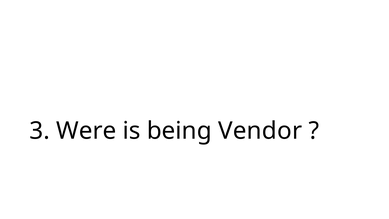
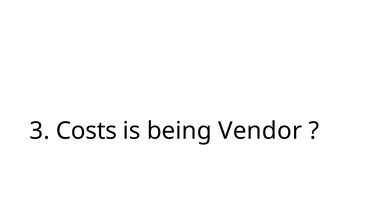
Were: Were -> Costs (86, 131)
